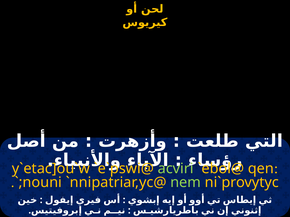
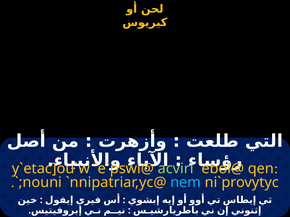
nem colour: light green -> light blue (186, 183)
